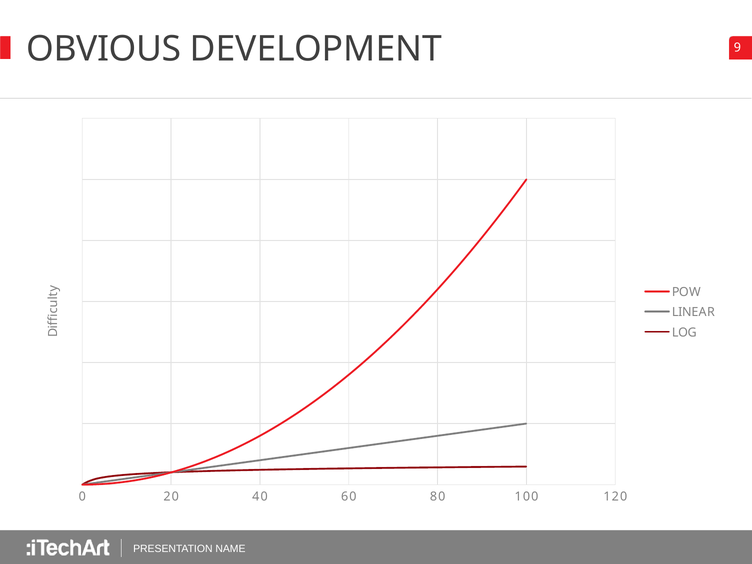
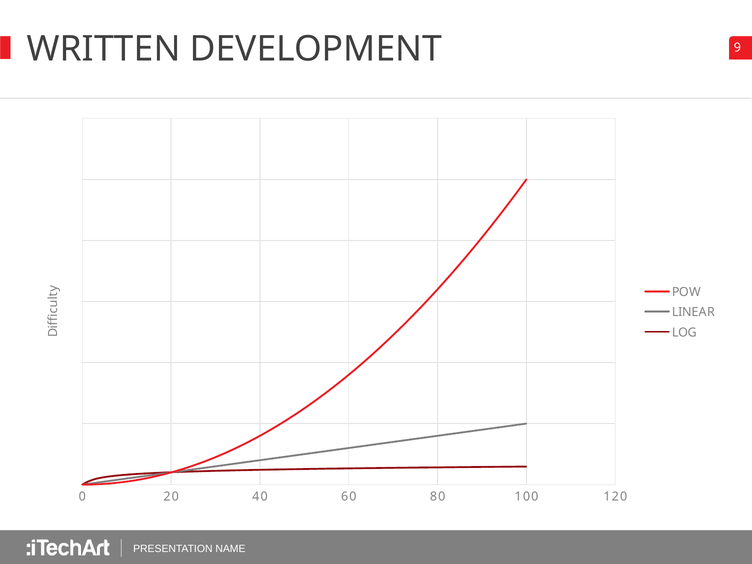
OBVIOUS: OBVIOUS -> WRITTEN (104, 49)
